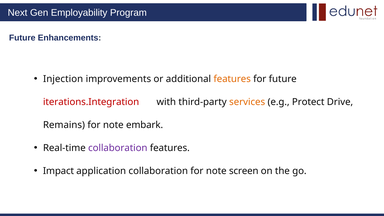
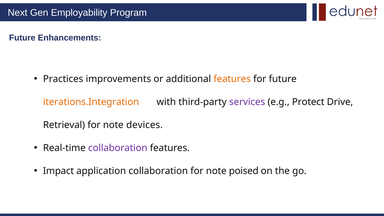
Injection: Injection -> Practices (63, 79)
iterations.Integration colour: red -> orange (91, 102)
services colour: orange -> purple (247, 102)
Remains: Remains -> Retrieval (64, 125)
embark: embark -> devices (145, 125)
screen: screen -> poised (244, 171)
